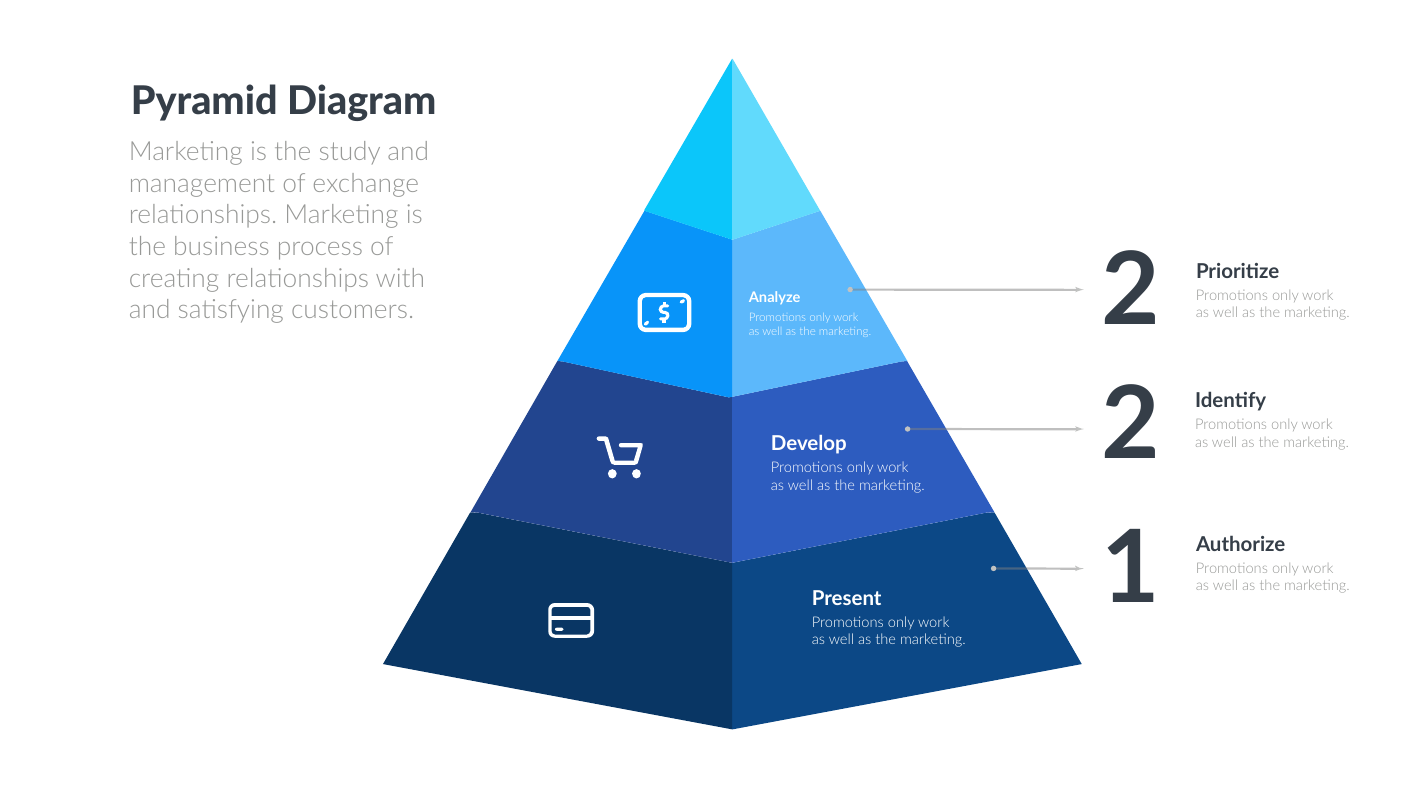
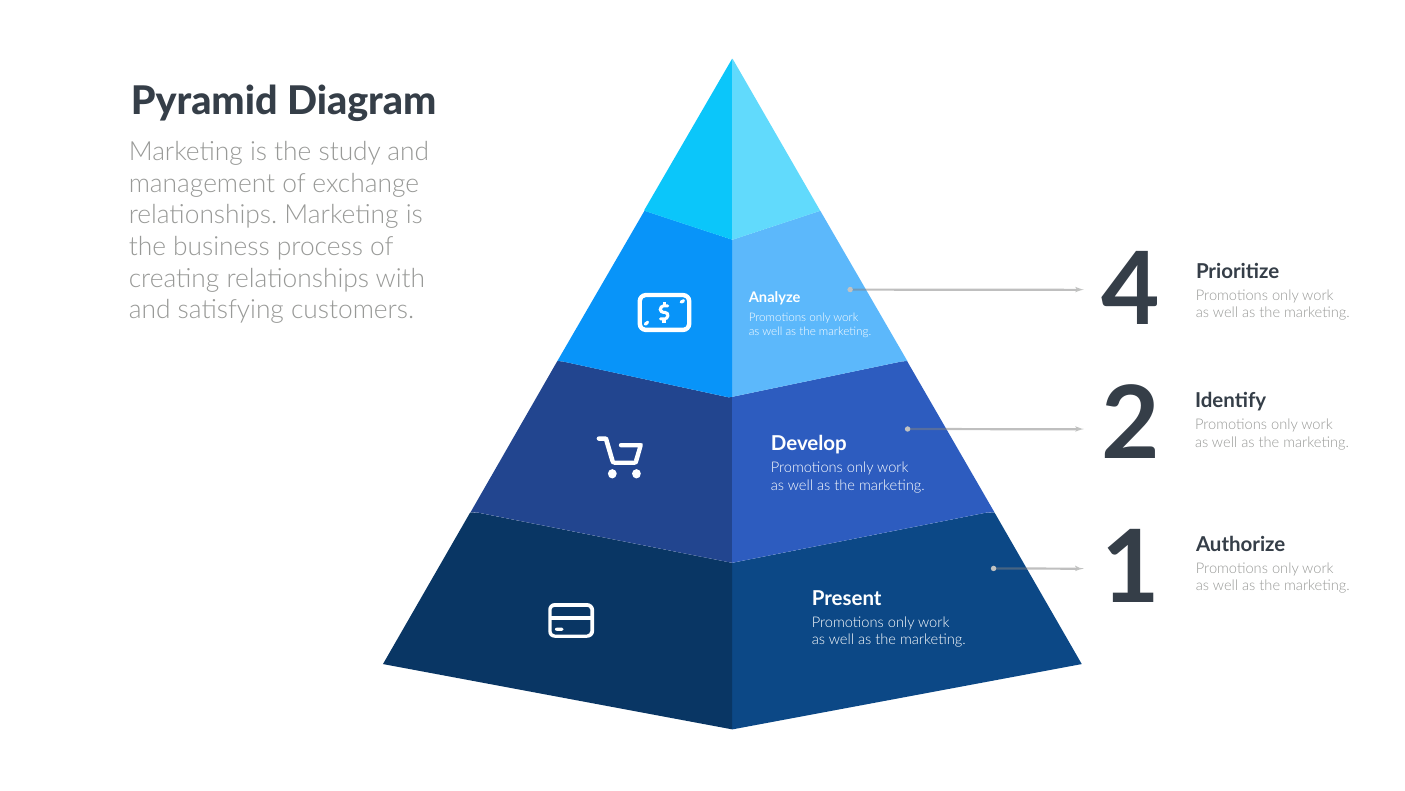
marketing 2: 2 -> 4 (1130, 291)
